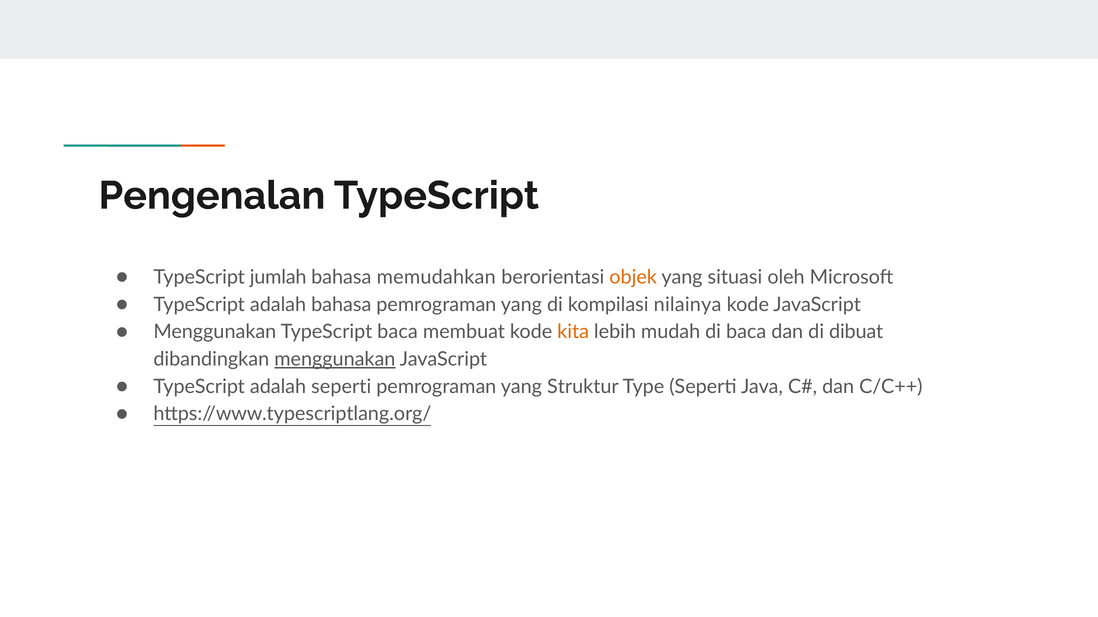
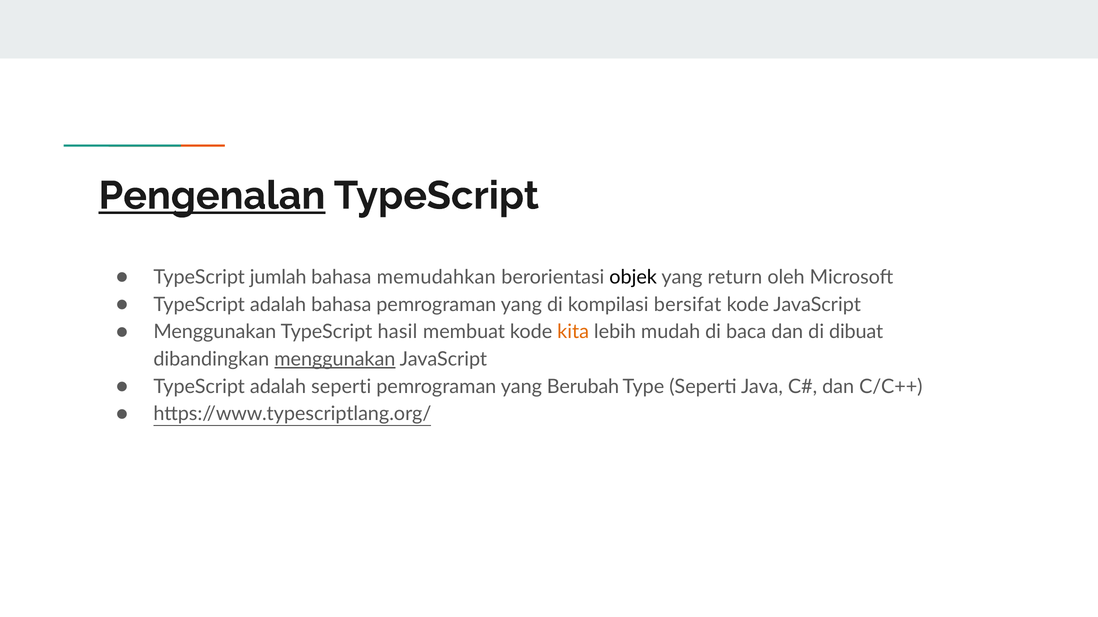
Pengenalan underline: none -> present (212, 196)
objek colour: orange -> black (633, 277)
situasi: situasi -> return (735, 277)
nilainya: nilainya -> bersifat (688, 305)
TypeScript baca: baca -> hasil (397, 332)
Struktur: Struktur -> Berubah (583, 387)
